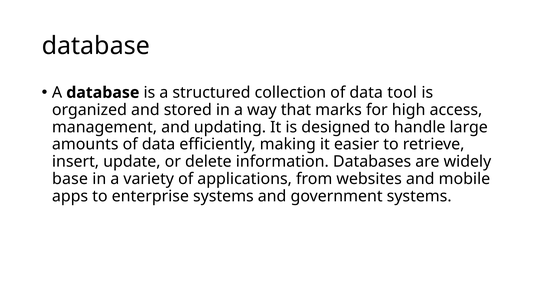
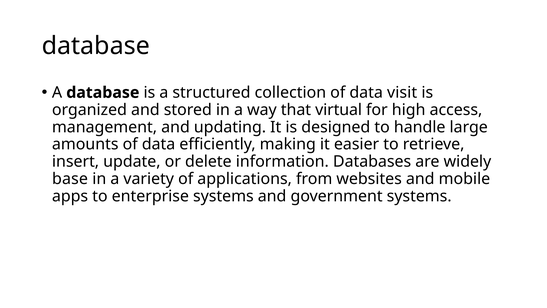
tool: tool -> visit (402, 92)
marks: marks -> virtual (339, 110)
